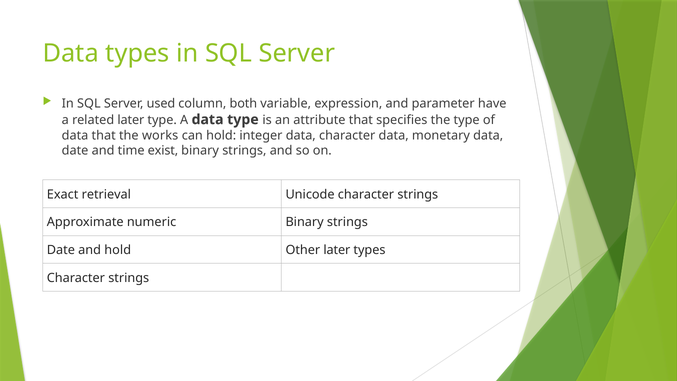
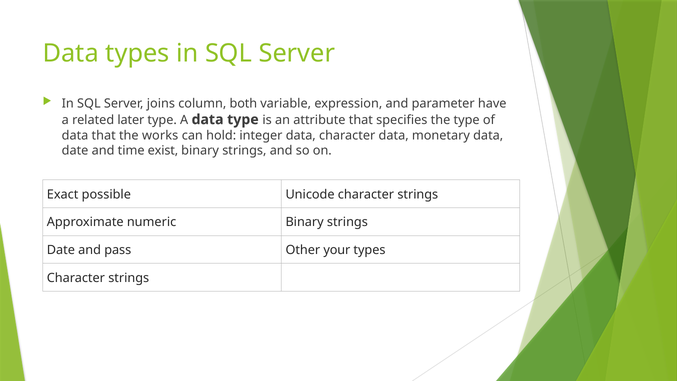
used: used -> joins (161, 103)
retrieval: retrieval -> possible (106, 194)
and hold: hold -> pass (118, 250)
Other later: later -> your (337, 250)
